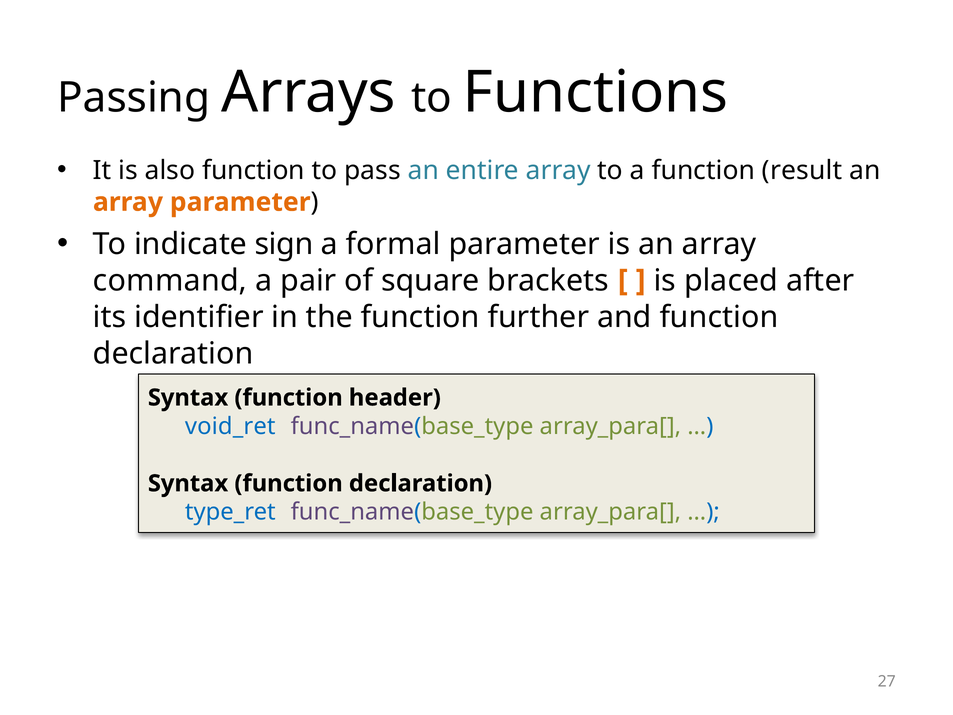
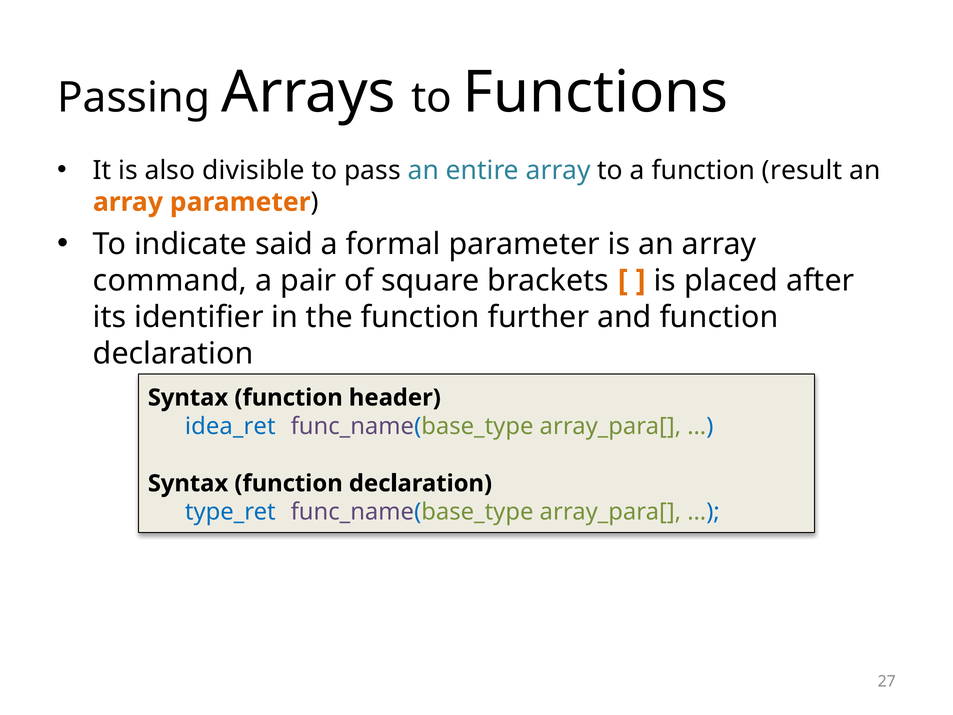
also function: function -> divisible (253, 170)
sign: sign -> said (284, 244)
void_ret: void_ret -> idea_ret (230, 426)
